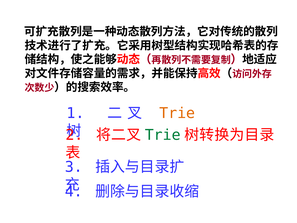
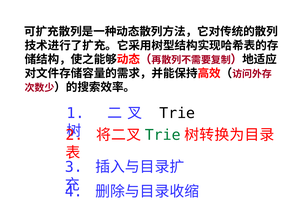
Trie colour: orange -> black (177, 113)
